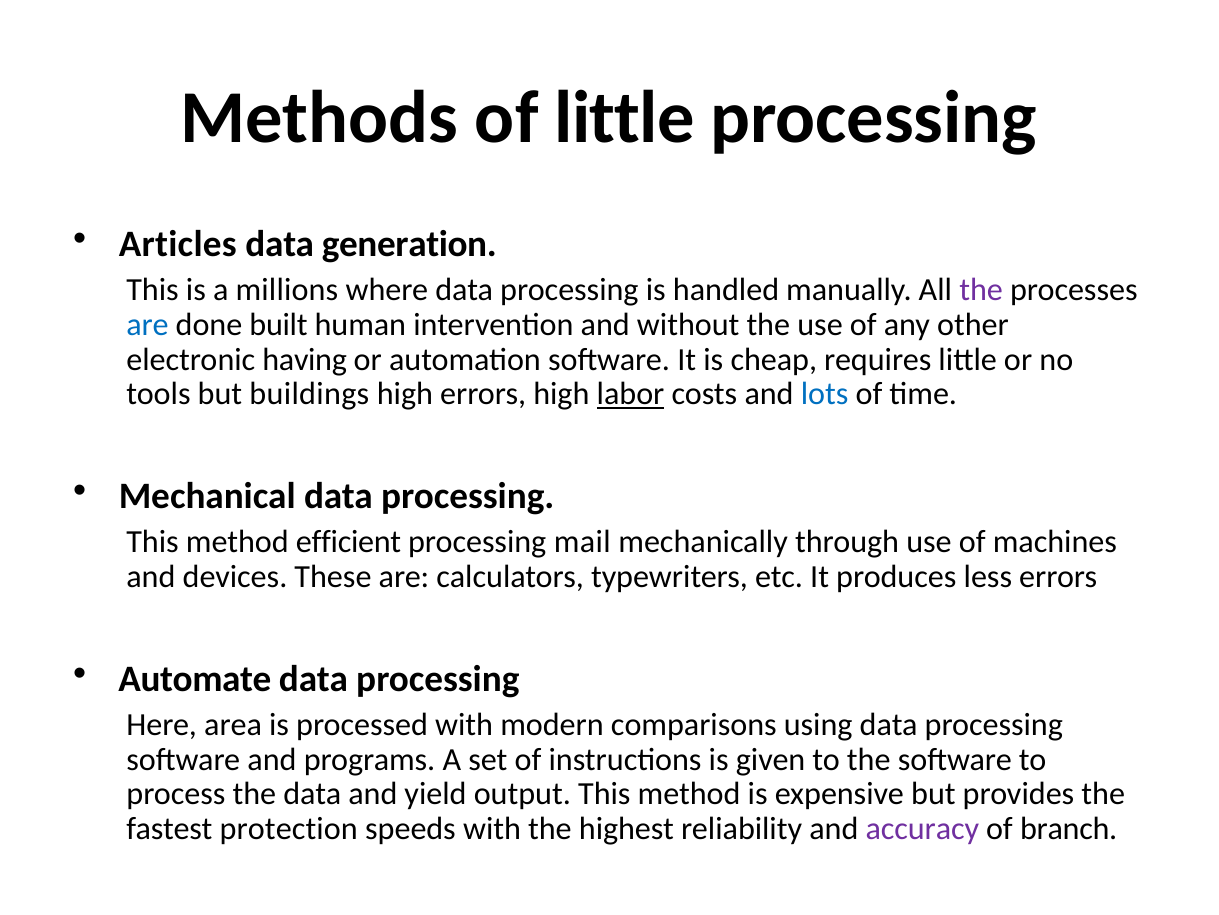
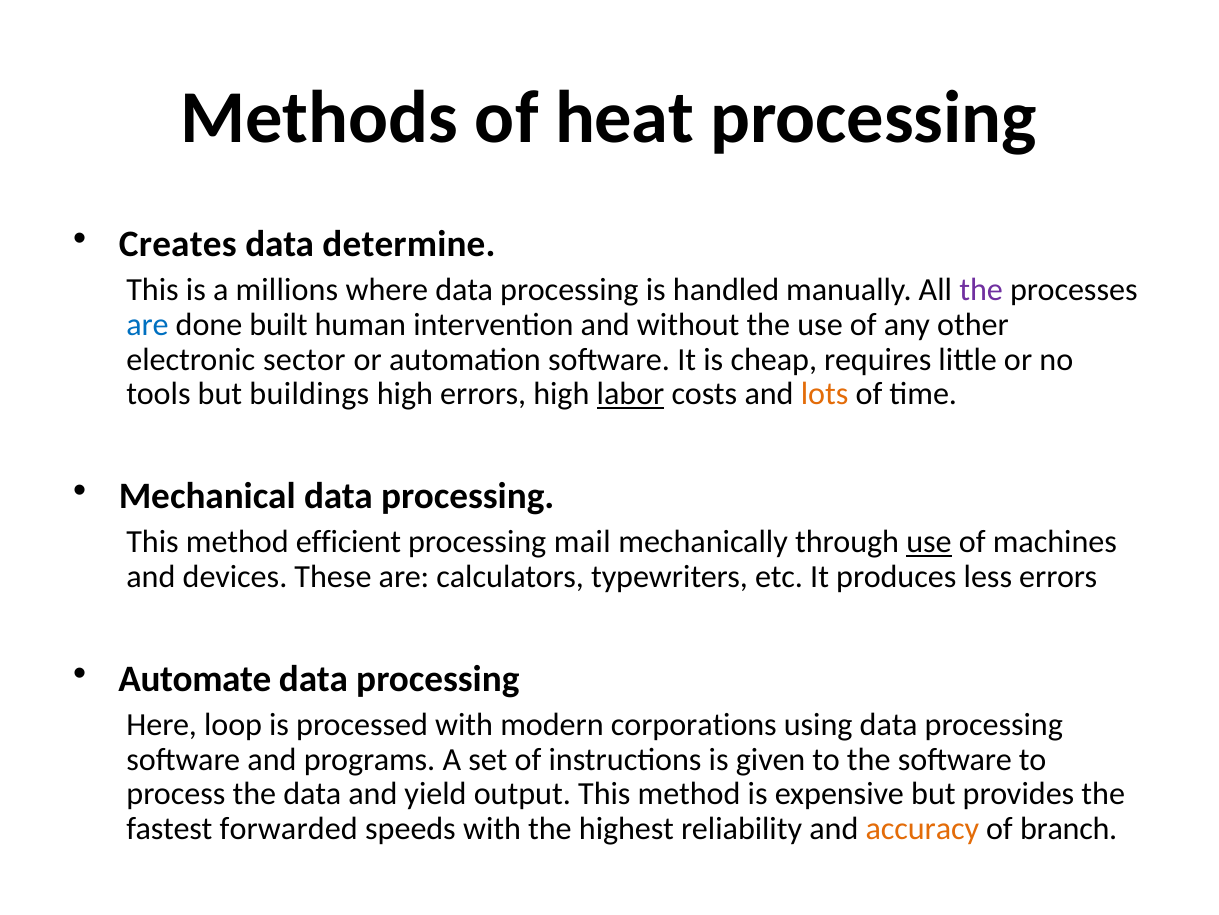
of little: little -> heat (625, 118)
Articles: Articles -> Creates (178, 244)
generation: generation -> determine (409, 244)
having: having -> sector (304, 359)
lots colour: blue -> orange (825, 394)
use underline: none -> present (929, 542)
area: area -> loop (233, 724)
comparisons: comparisons -> corporations (694, 724)
protection: protection -> forwarded (289, 828)
accuracy colour: purple -> orange (922, 828)
